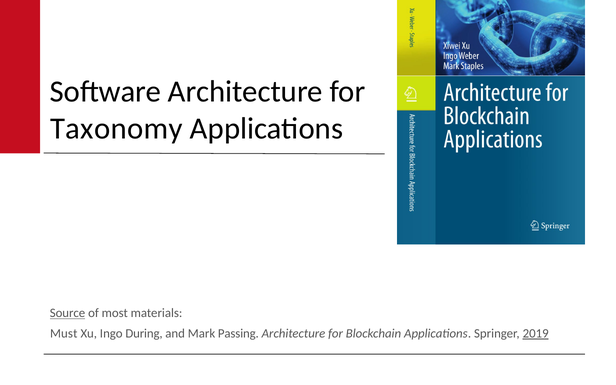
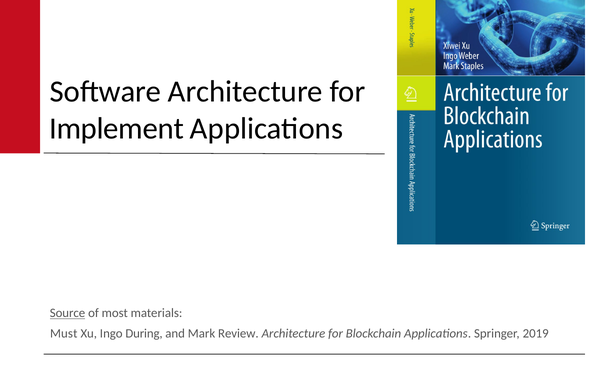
Taxonomy: Taxonomy -> Implement (117, 129)
Passing: Passing -> Review (238, 334)
2019 underline: present -> none (536, 334)
